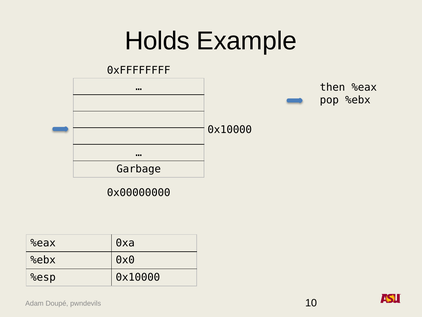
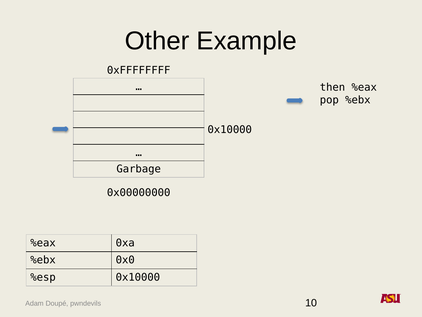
Holds: Holds -> Other (157, 41)
